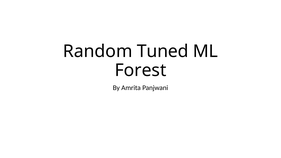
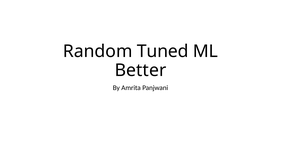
Forest: Forest -> Better (140, 70)
